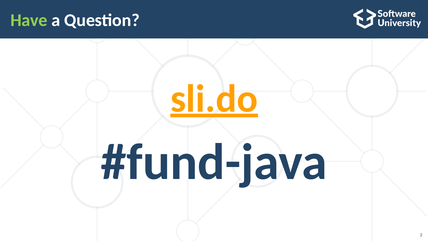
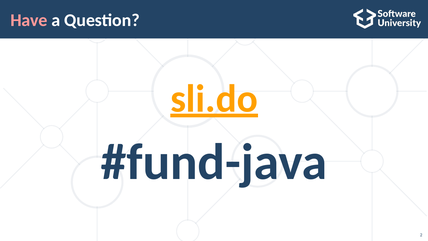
Have colour: light green -> pink (29, 20)
